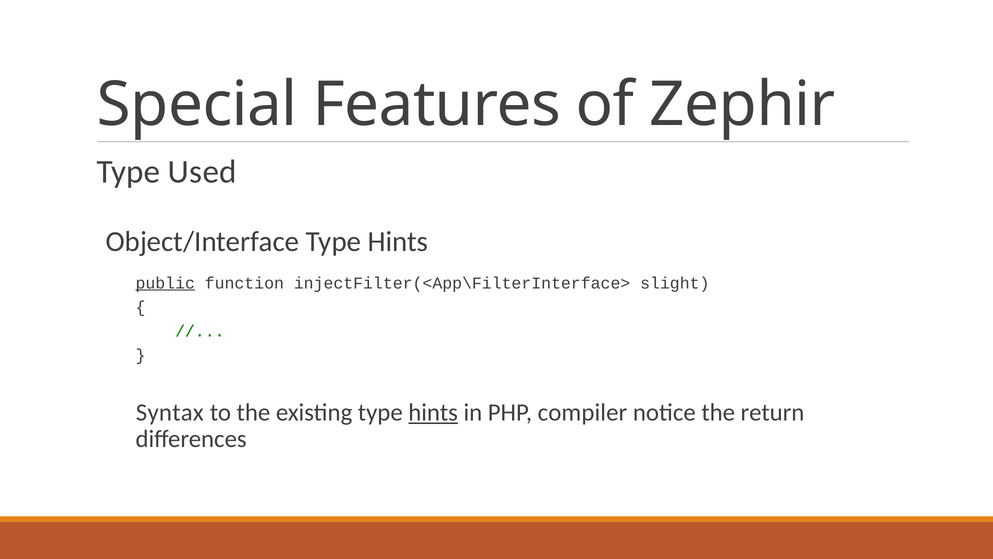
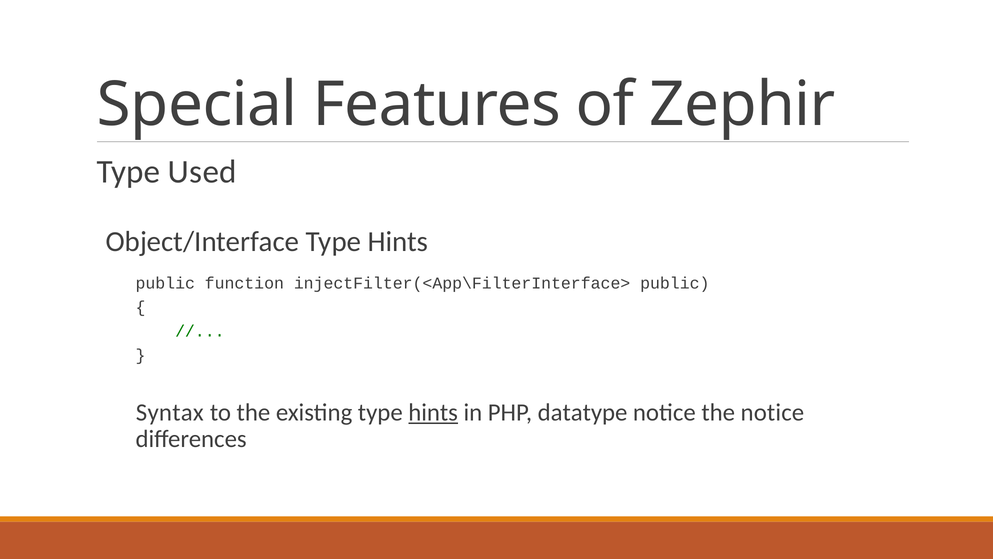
public underline: present -> none (165, 283)
injectFilter(<App\FilterInterface> slight: slight -> public (675, 283)
compiler: compiler -> datatype (583, 412)
the return: return -> notice (772, 412)
